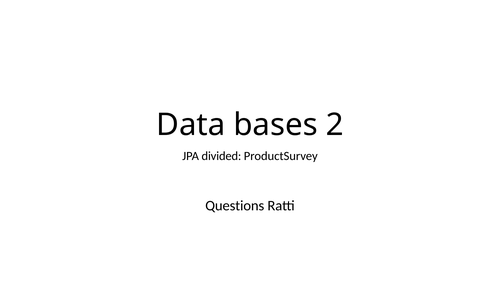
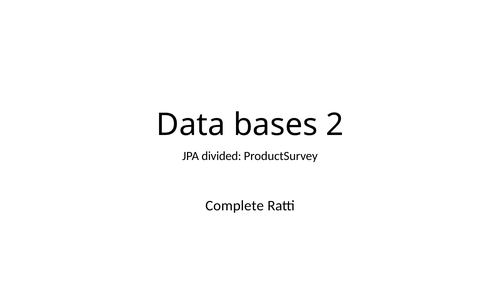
Questions: Questions -> Complete (235, 206)
